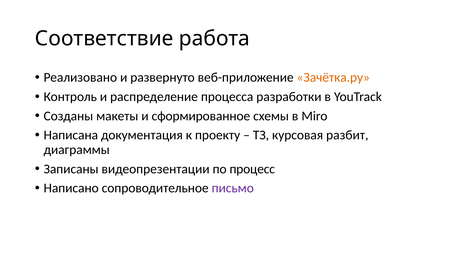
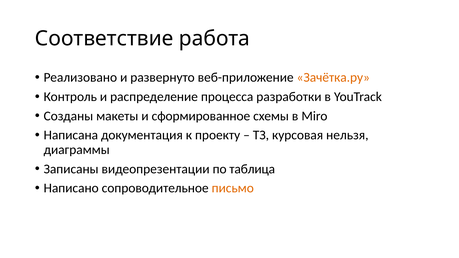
разбит: разбит -> нельзя (347, 135)
процесс: процесс -> таблица (252, 169)
письмо colour: purple -> orange (233, 188)
